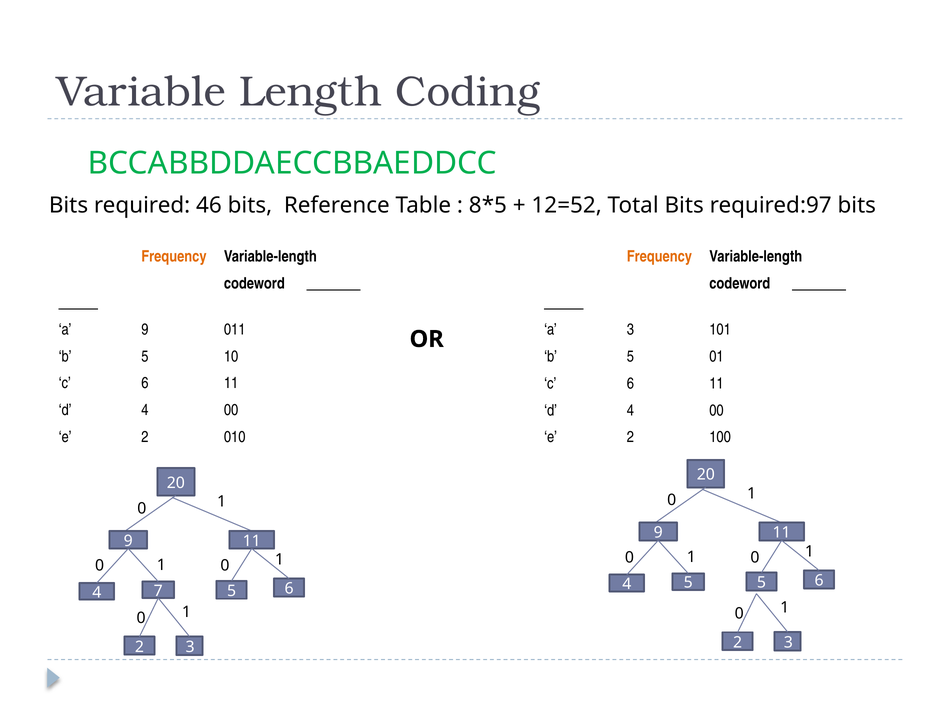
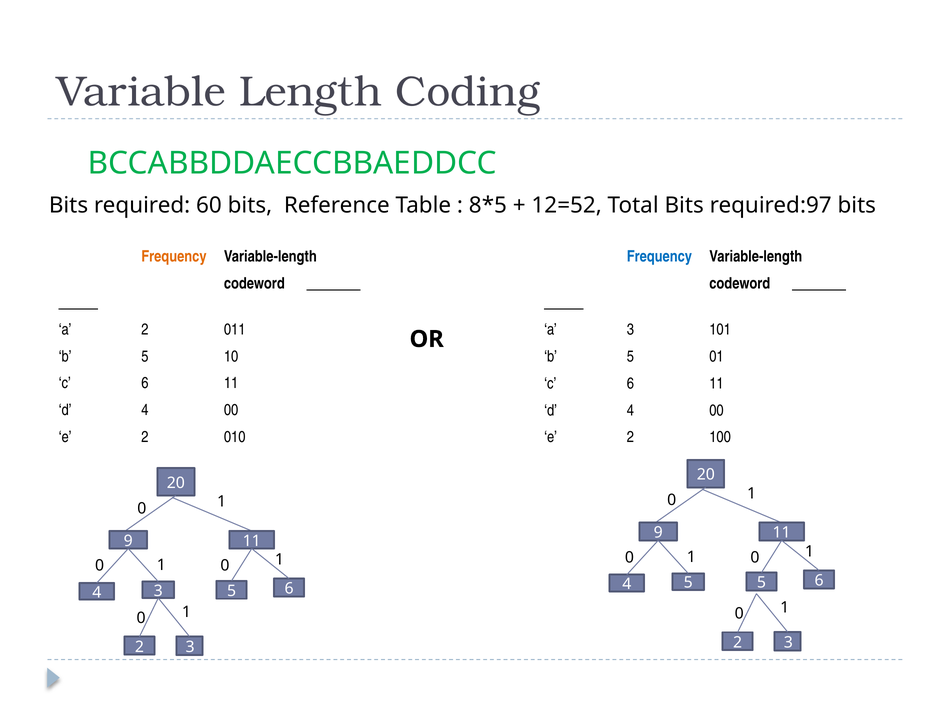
46: 46 -> 60 (209, 205)
Frequency colour: orange -> blue (659, 257)
a 9: 9 -> 2 (145, 330)
4 7: 7 -> 3 (158, 591)
